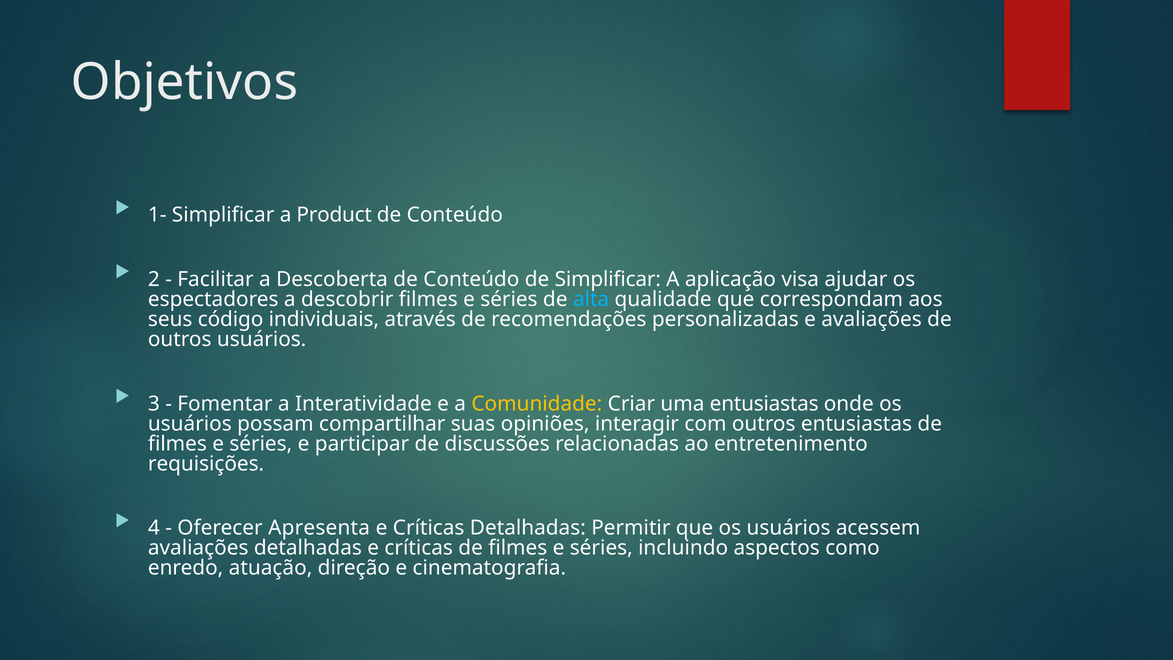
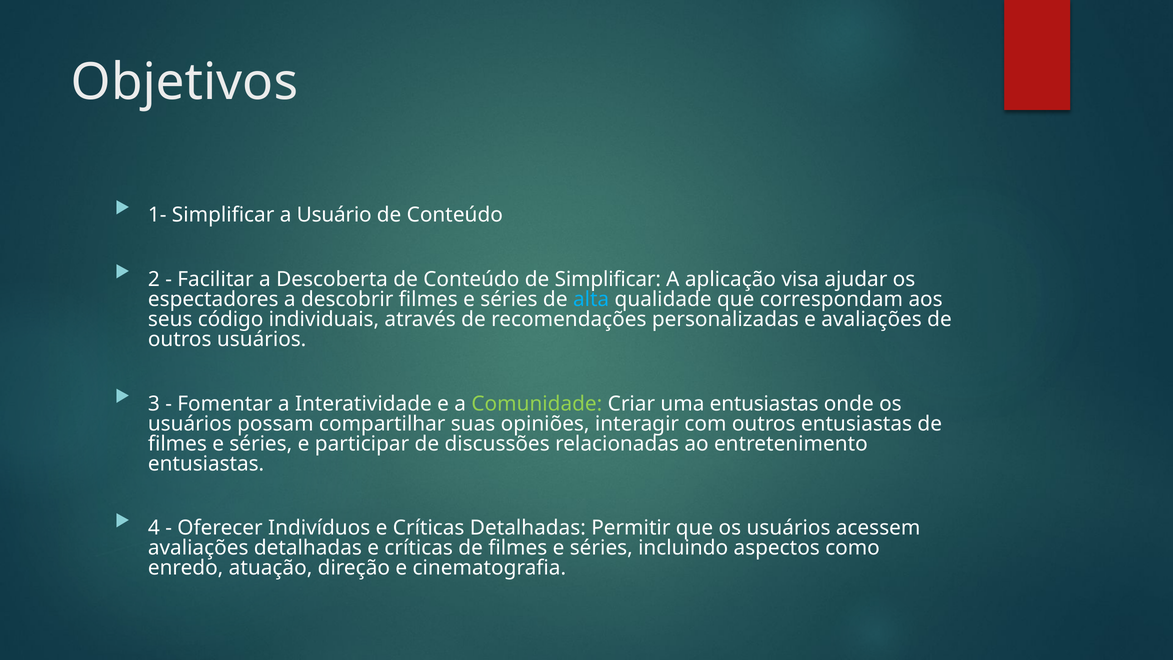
Product: Product -> Usuário (334, 215)
Comunidade colour: yellow -> light green (537, 404)
requisições: requisições -> entusiastas (206, 464)
Apresenta: Apresenta -> Indivíduos (319, 528)
